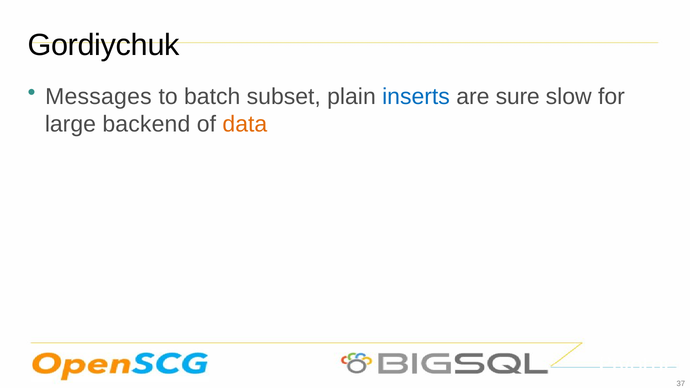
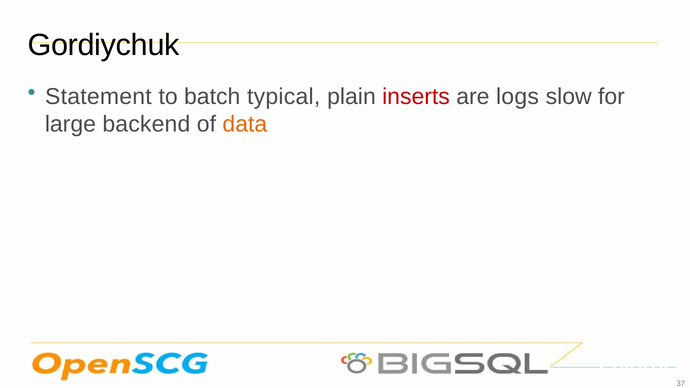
Messages: Messages -> Statement (98, 96)
subset: subset -> typical (284, 96)
inserts colour: blue -> red (416, 96)
sure: sure -> logs (517, 96)
